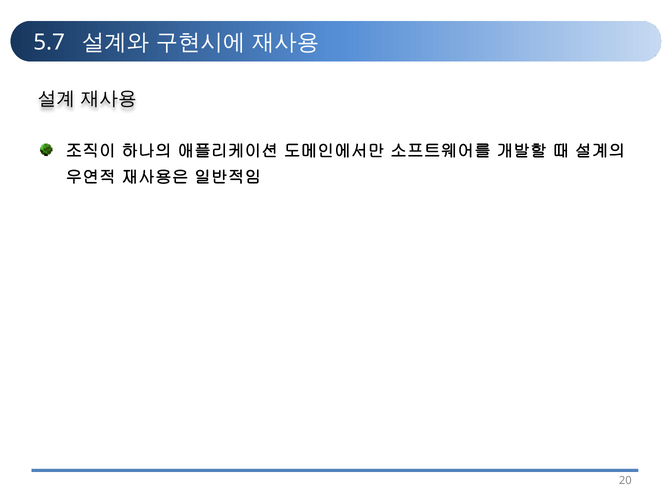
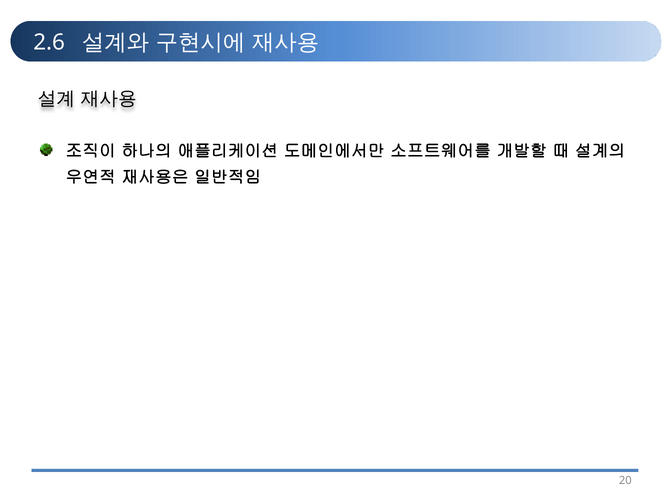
5.7: 5.7 -> 2.6 (49, 42)
